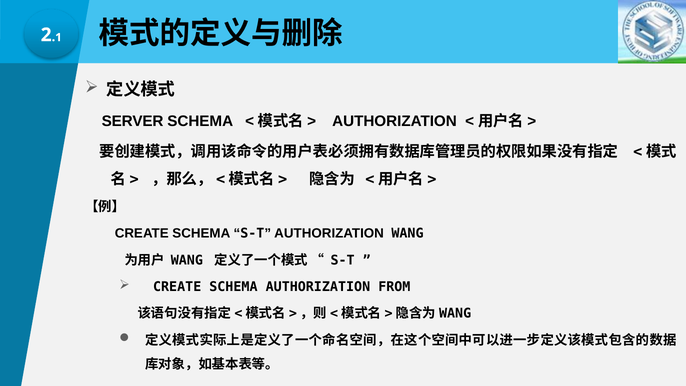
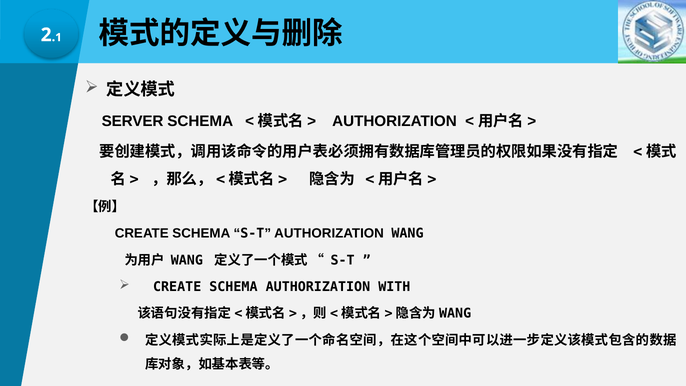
FROM: FROM -> WITH (394, 287)
